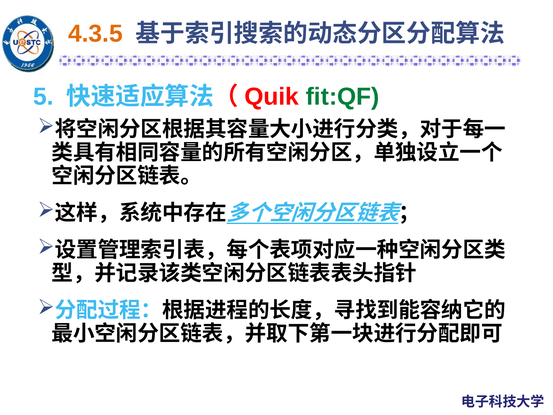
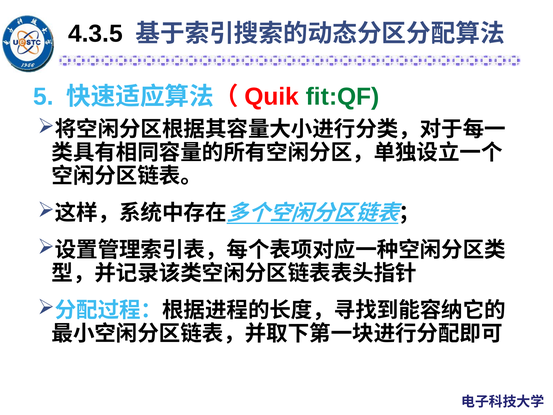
4.3.5 colour: orange -> black (95, 34)
